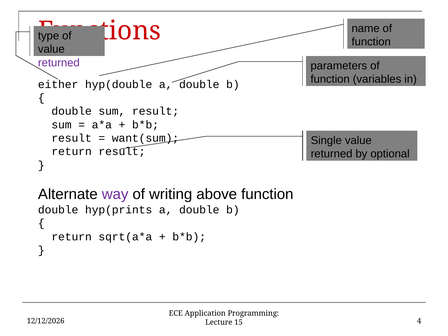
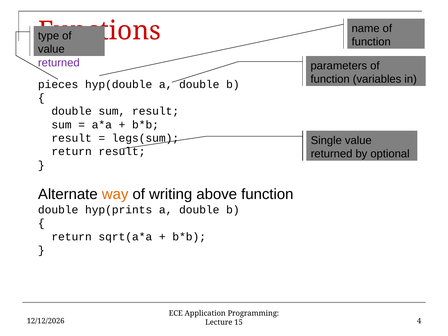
either: either -> pieces (58, 84)
want(sum: want(sum -> legs(sum (146, 138)
way colour: purple -> orange (115, 194)
